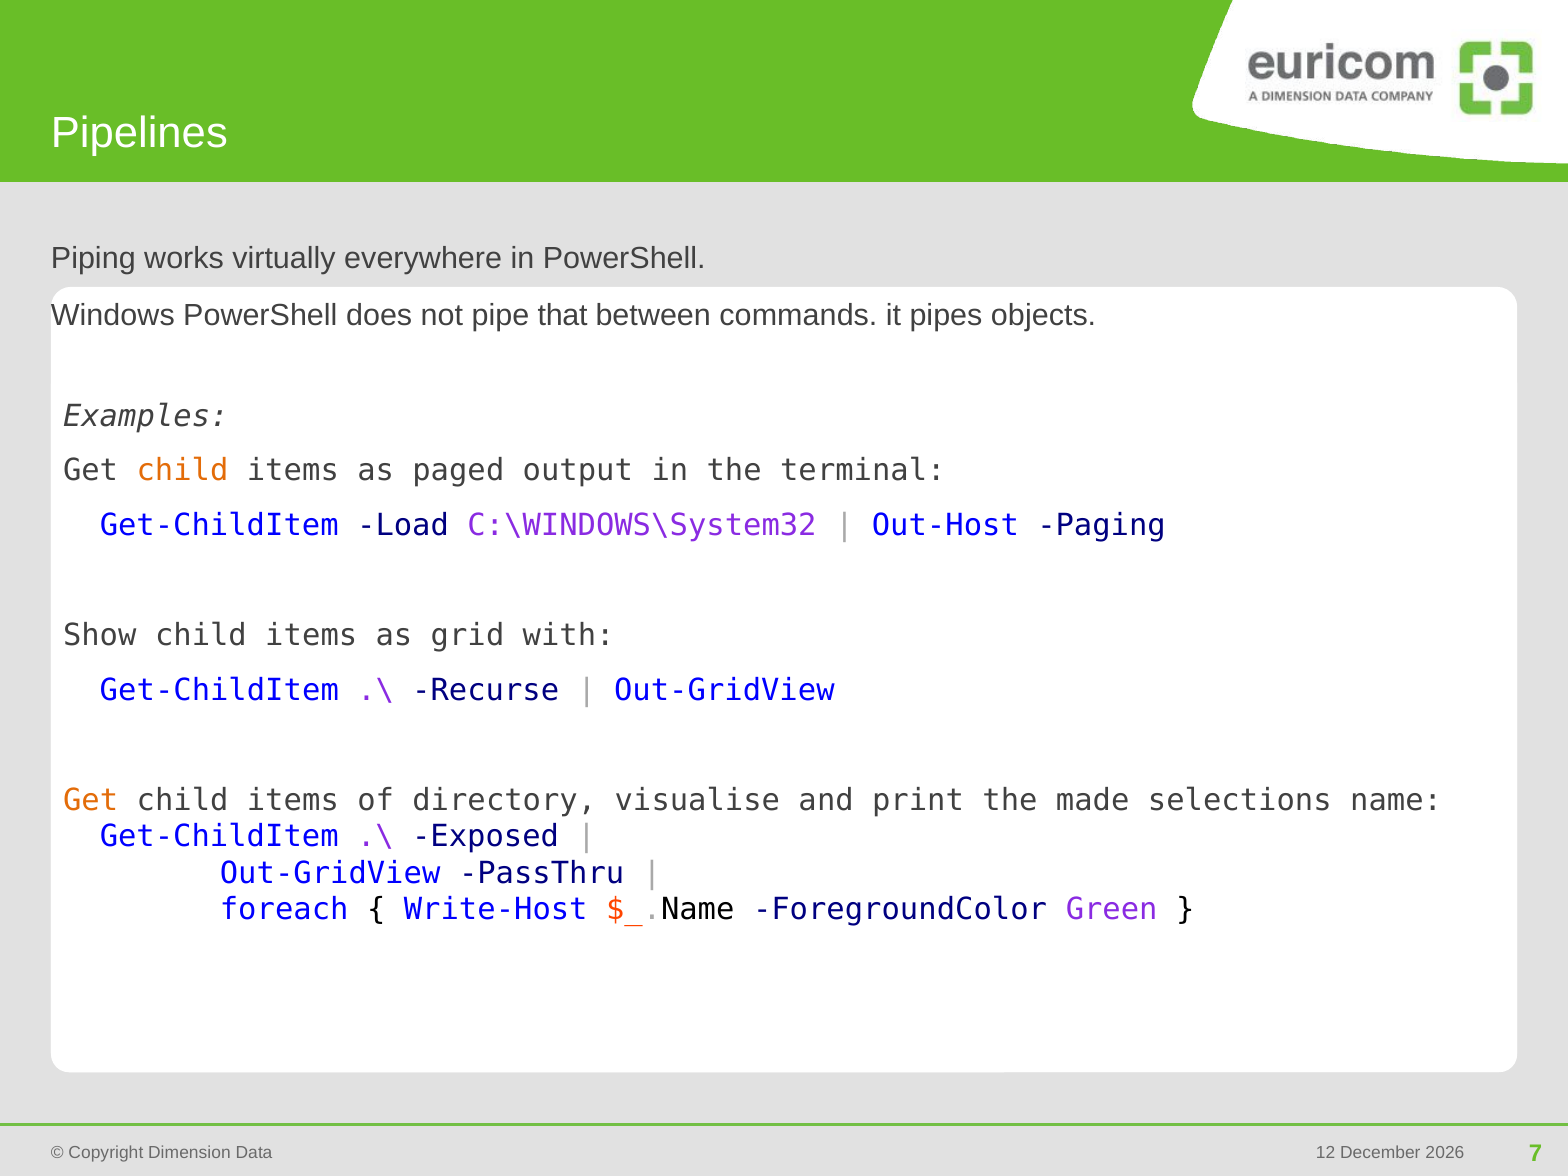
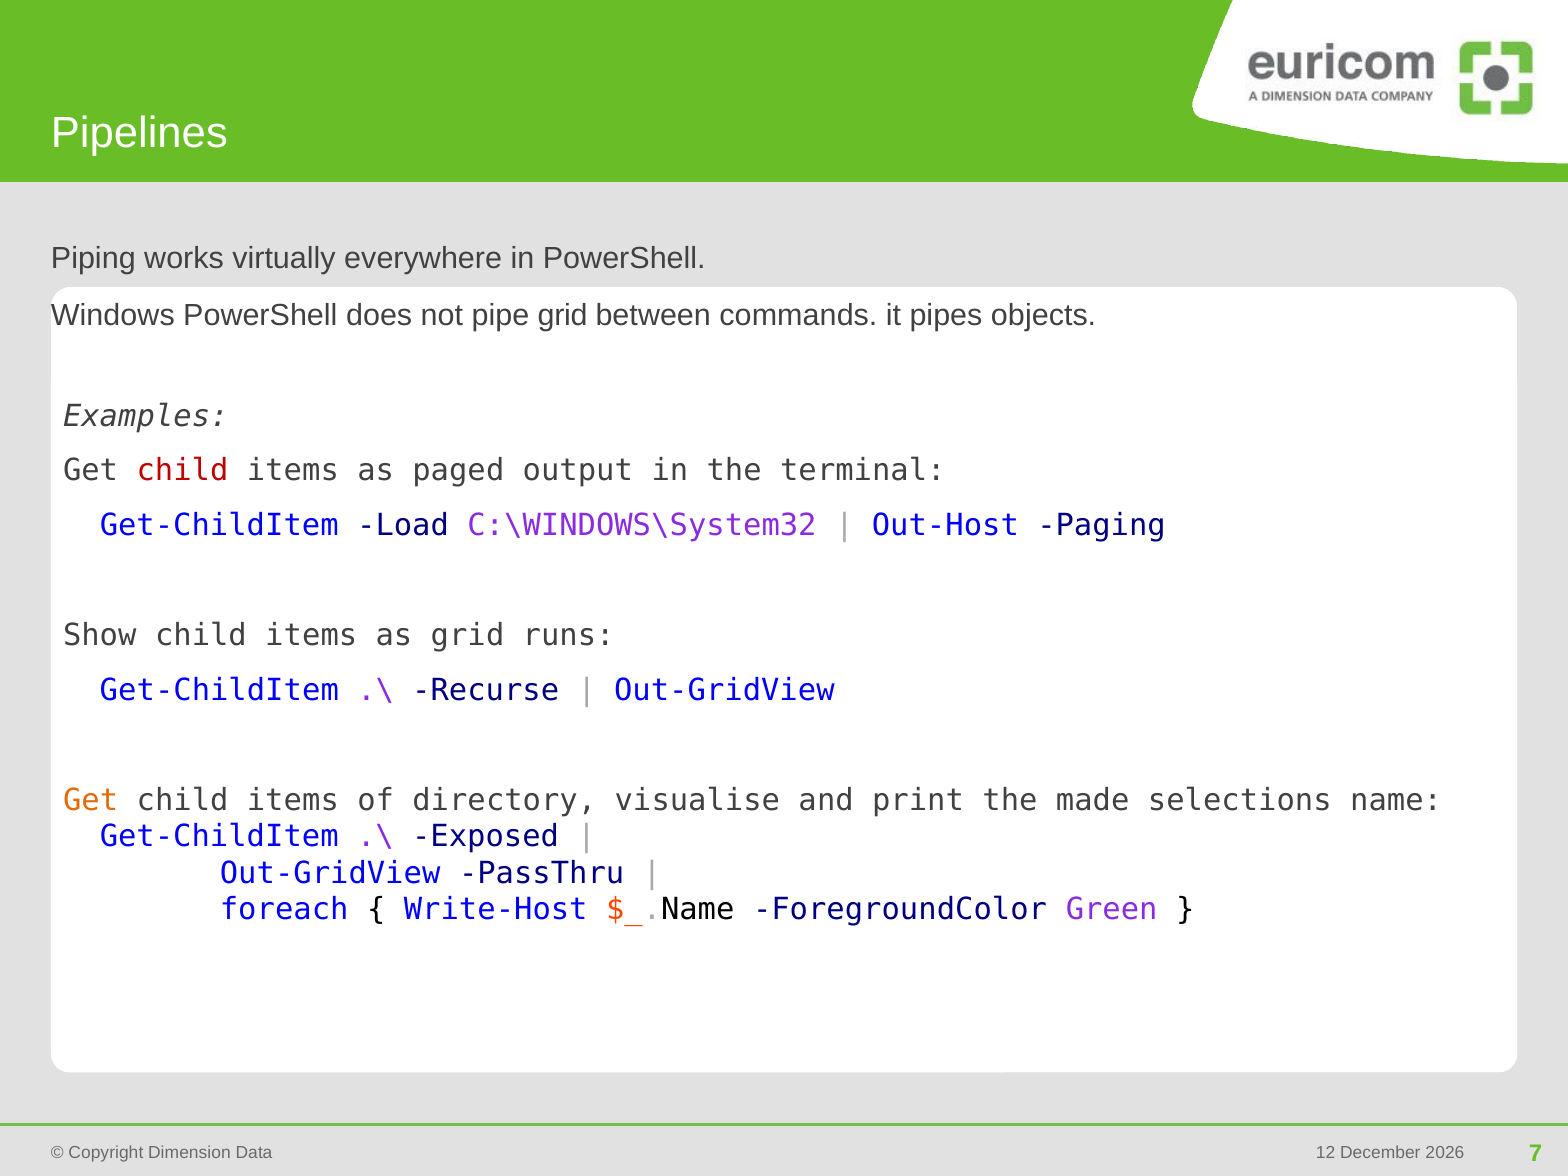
pipe that: that -> grid (563, 315)
child colour: orange -> red (182, 471)
with: with -> runs (569, 635)
